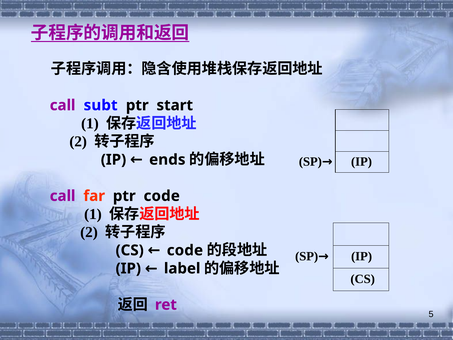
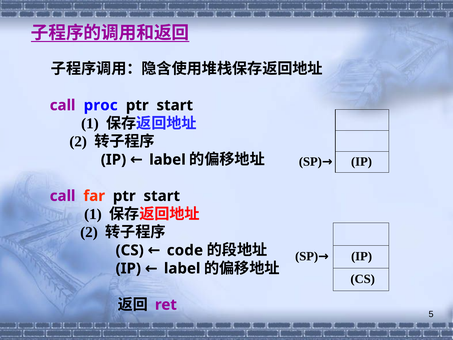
subt: subt -> proc (101, 105)
ends: ends -> label (167, 160)
far ptr code: code -> start (162, 196)
